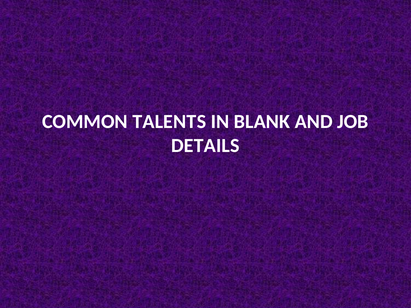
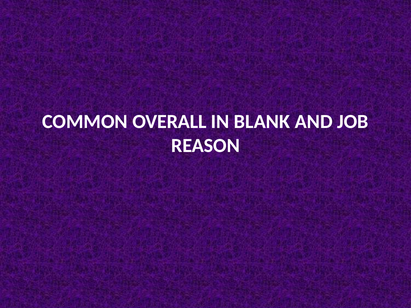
TALENTS: TALENTS -> OVERALL (169, 122)
DETAILS: DETAILS -> REASON (206, 146)
